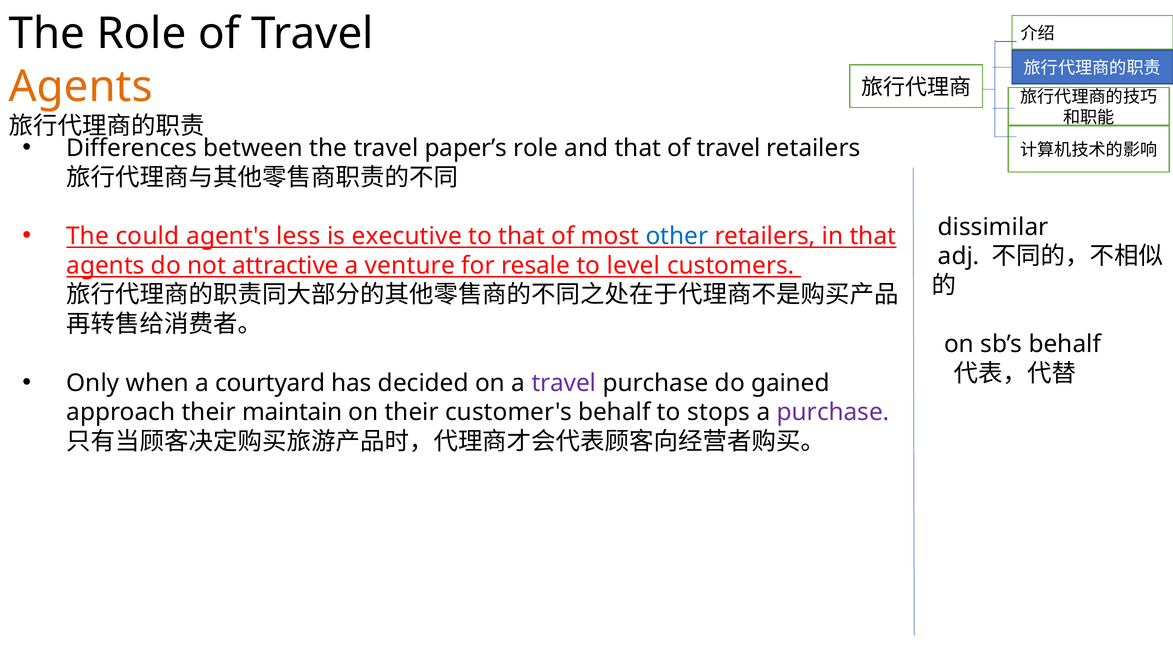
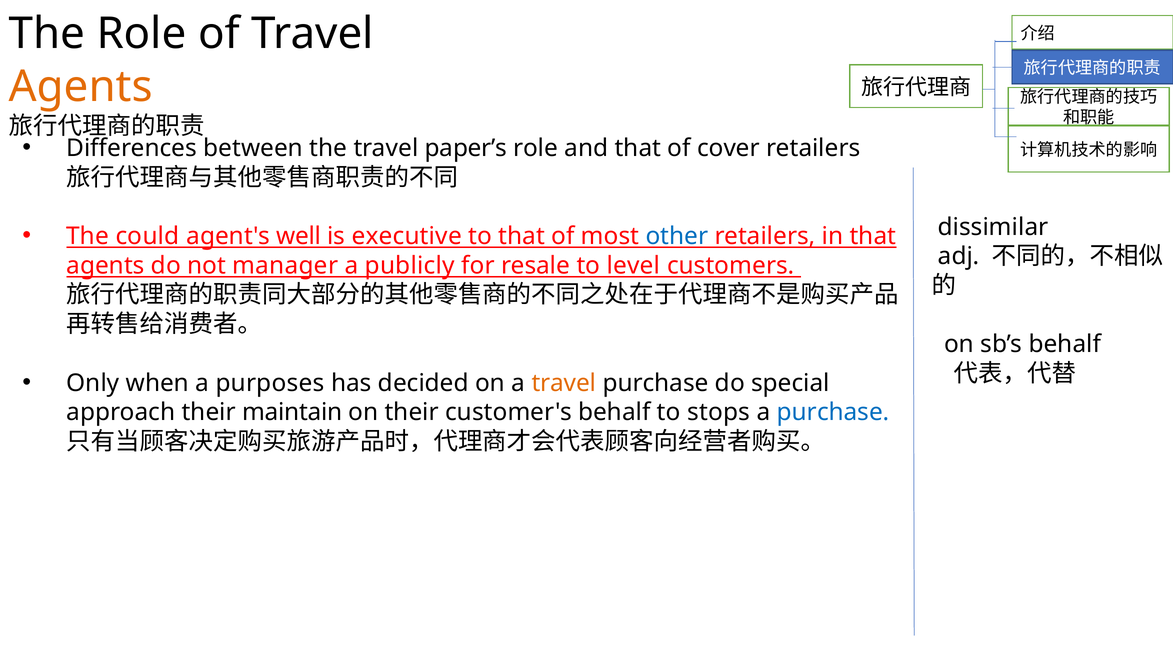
that of travel: travel -> cover (728, 148)
less: less -> well (299, 236)
attractive: attractive -> manager (285, 265)
venture: venture -> publicly (410, 265)
courtyard: courtyard -> purposes (270, 383)
travel colour: purple -> orange (564, 383)
gained: gained -> special (790, 383)
purchase colour: purple -> blue (833, 412)
